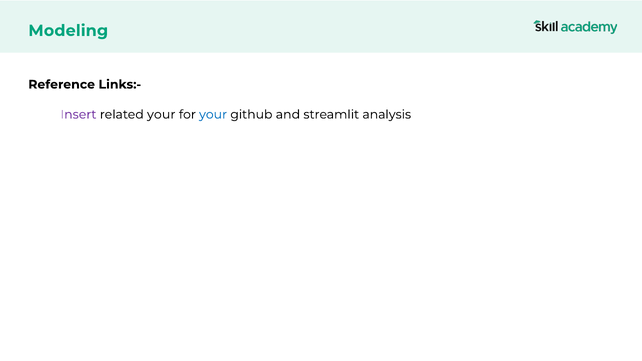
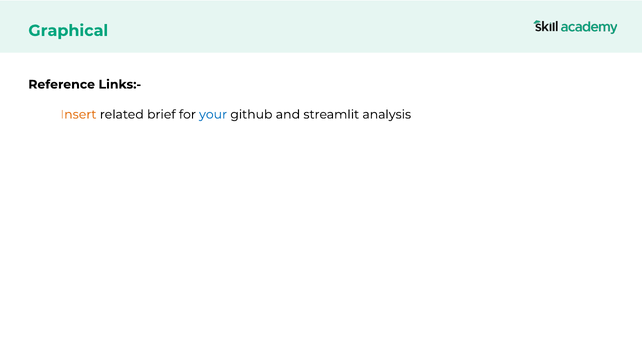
Modeling: Modeling -> Graphical (68, 31)
Insert colour: purple -> orange (78, 114)
related your: your -> brief (161, 114)
